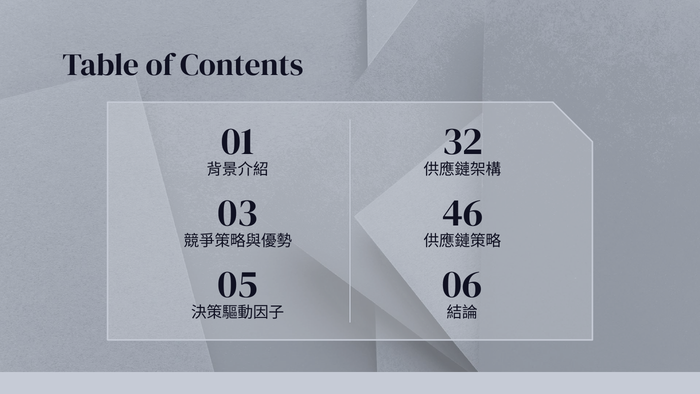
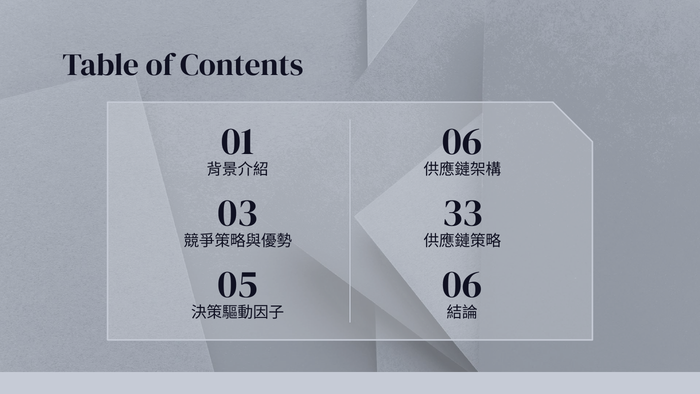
01 32: 32 -> 06 (462, 141)
46: 46 -> 33 (463, 213)
